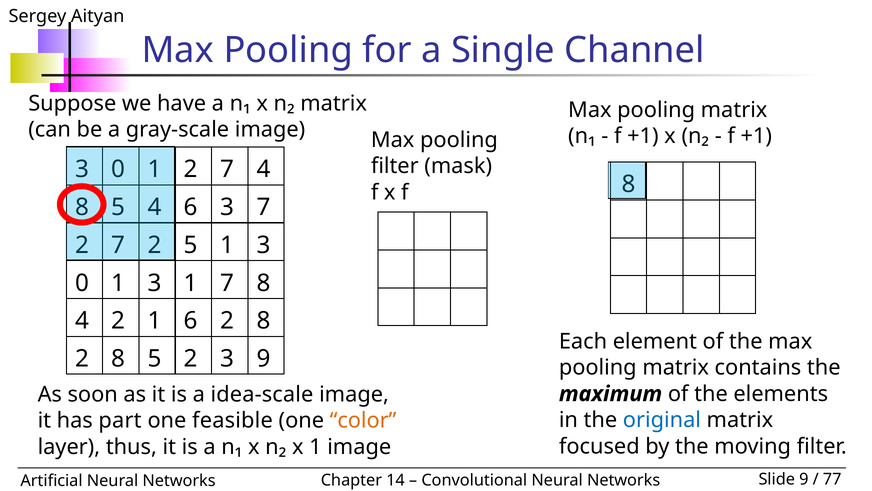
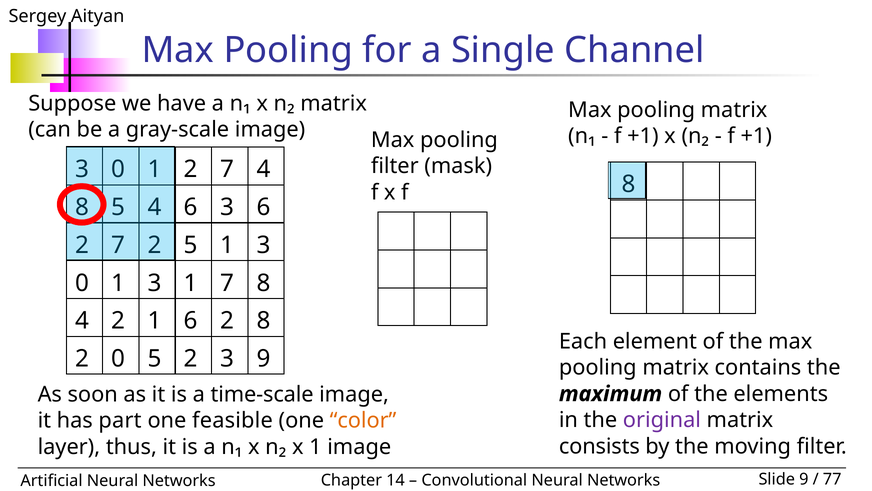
3 7: 7 -> 6 (264, 207)
8: 8 -> 0 (118, 358)
idea-scale: idea-scale -> time-scale (262, 394)
original colour: blue -> purple (662, 420)
focused: focused -> consists (599, 446)
